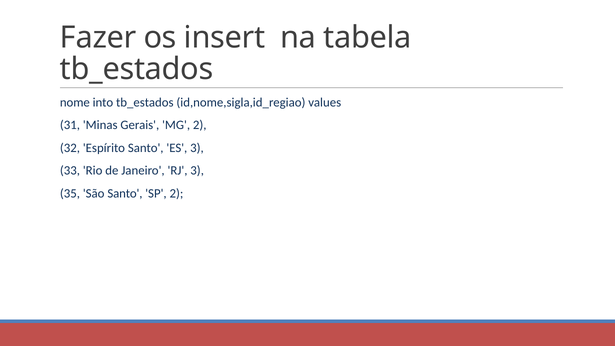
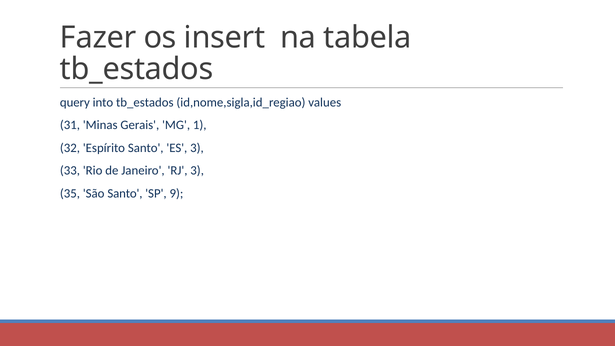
nome: nome -> query (75, 102)
MG 2: 2 -> 1 (200, 125)
SP 2: 2 -> 9 (176, 193)
